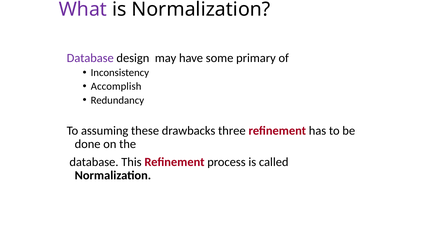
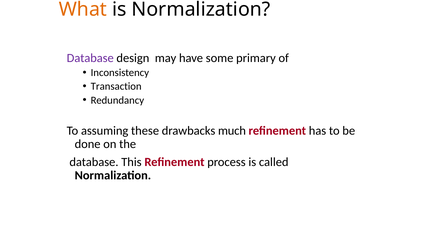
What colour: purple -> orange (83, 9)
Accomplish: Accomplish -> Transaction (116, 86)
three: three -> much (232, 131)
